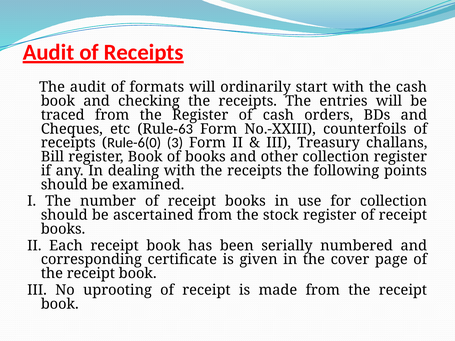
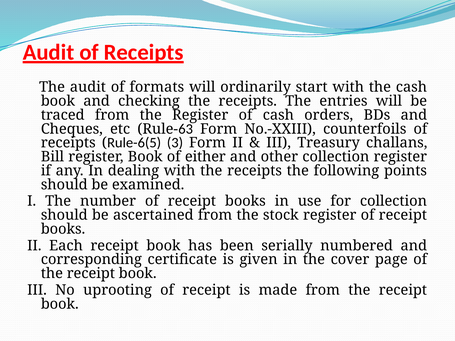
Rule-6(0: Rule-6(0 -> Rule-6(5 (134, 143)
of books: books -> either (205, 157)
